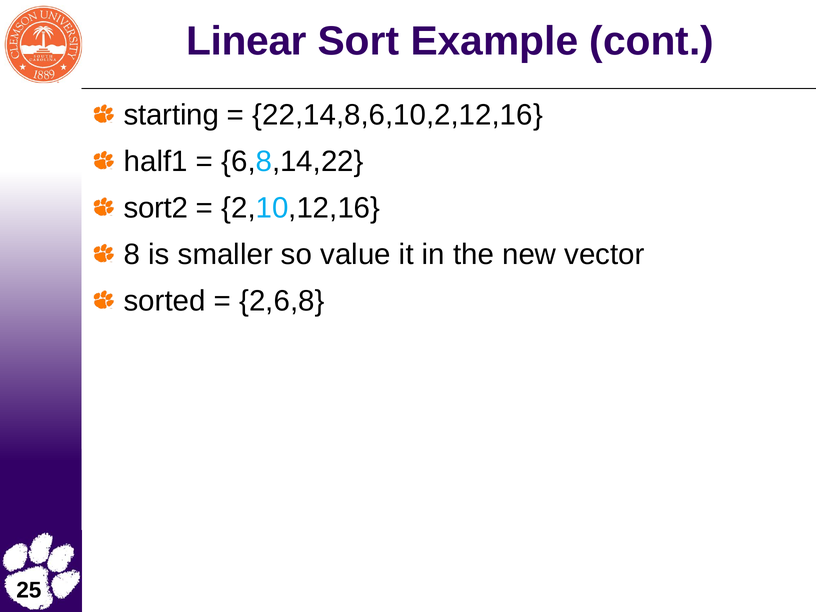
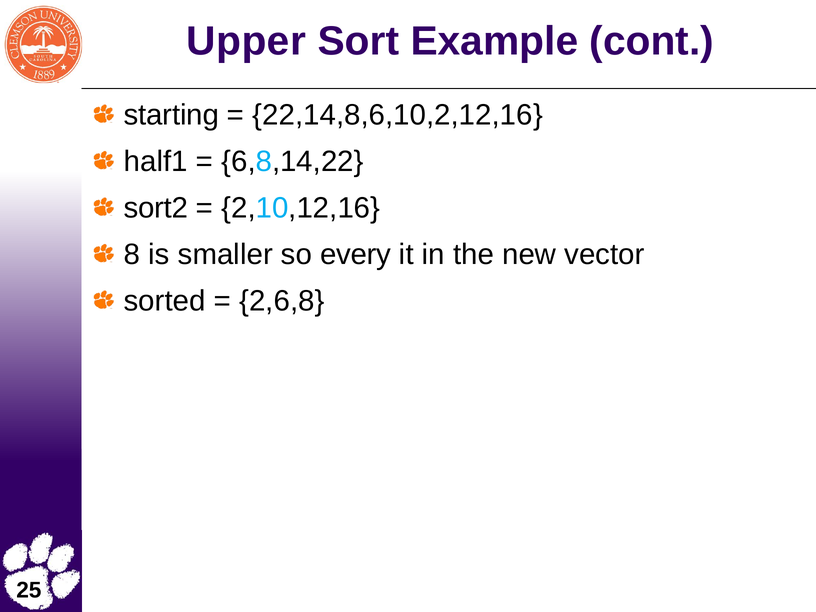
Linear: Linear -> Upper (246, 41)
value: value -> every (356, 255)
